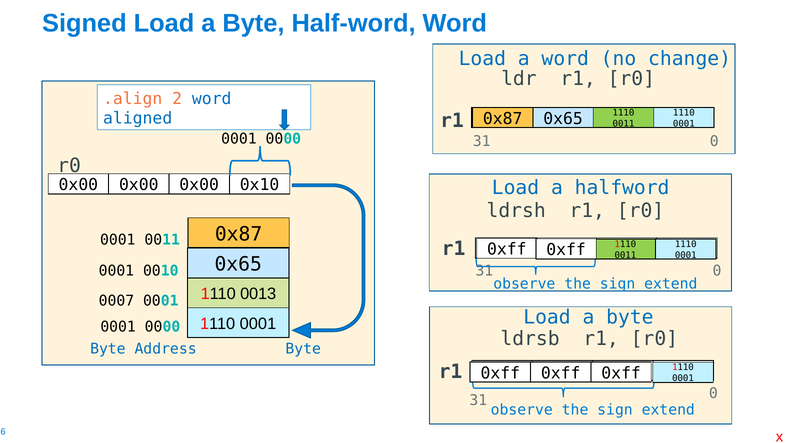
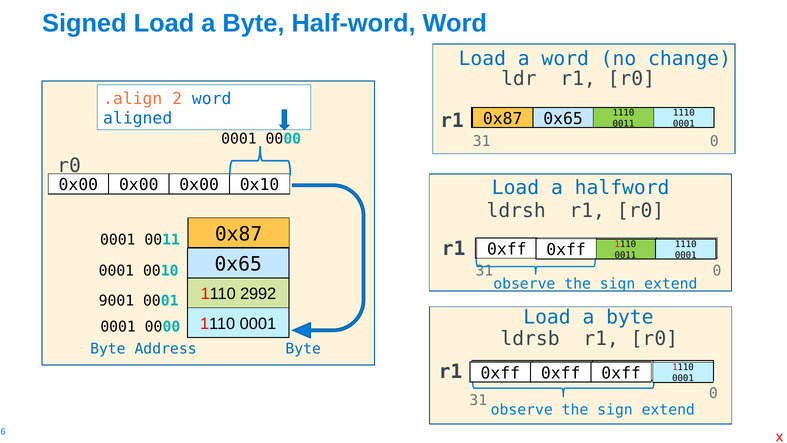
0013: 0013 -> 2992 (258, 294)
0007: 0007 -> 9001 (116, 301)
